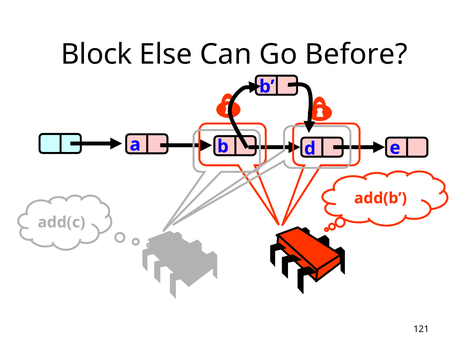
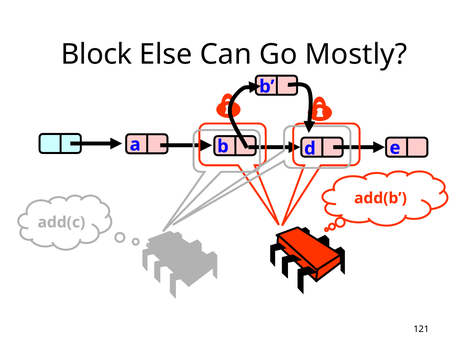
Before: Before -> Mostly (356, 54)
